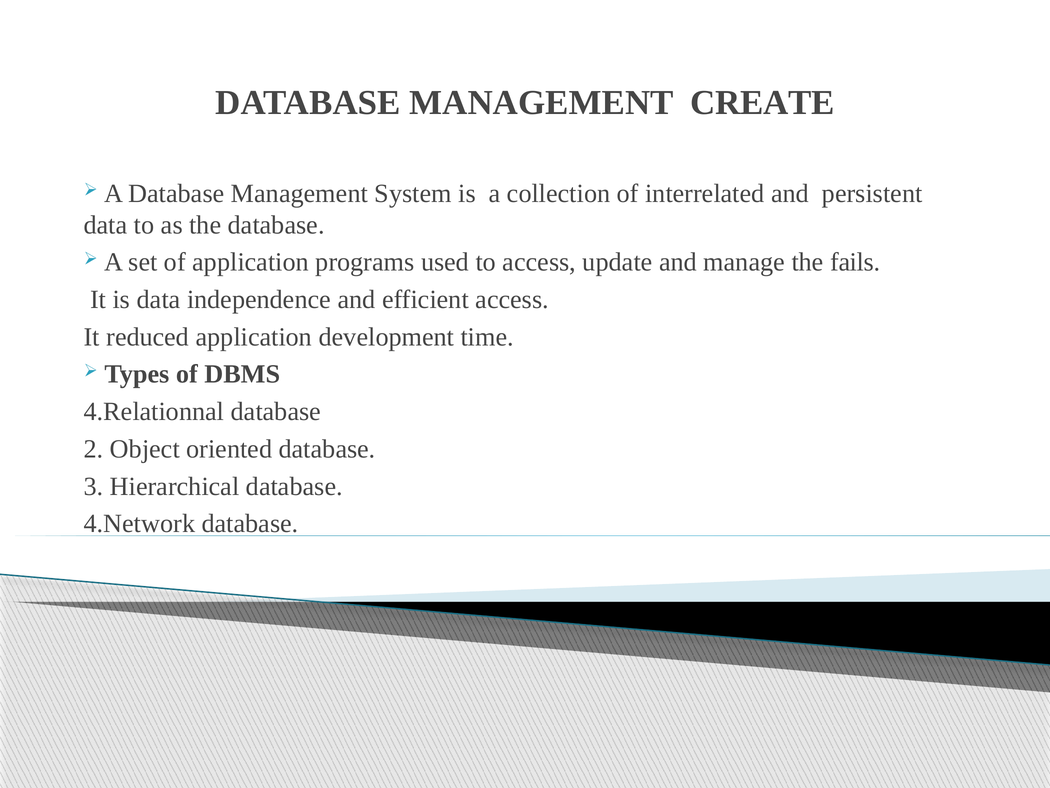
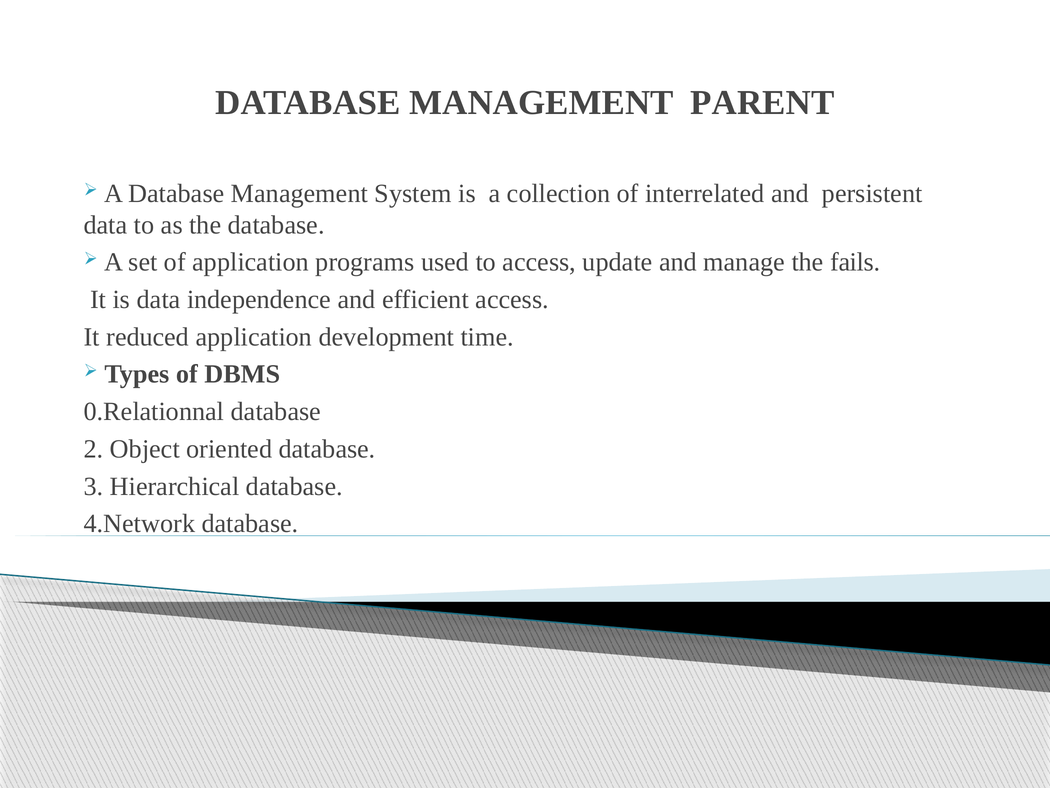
CREATE: CREATE -> PARENT (762, 103)
4.Relationnal: 4.Relationnal -> 0.Relationnal (154, 411)
